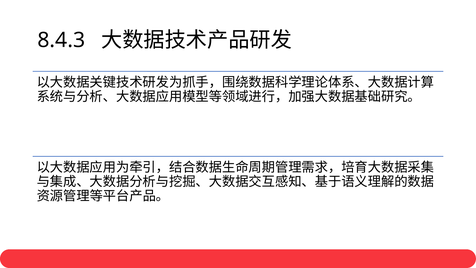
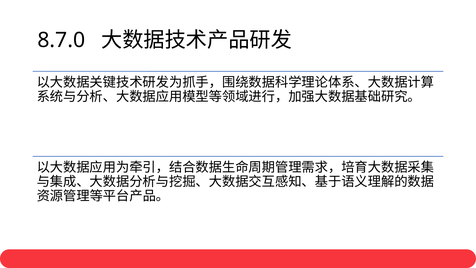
8.4.3: 8.4.3 -> 8.7.0 (61, 40)
